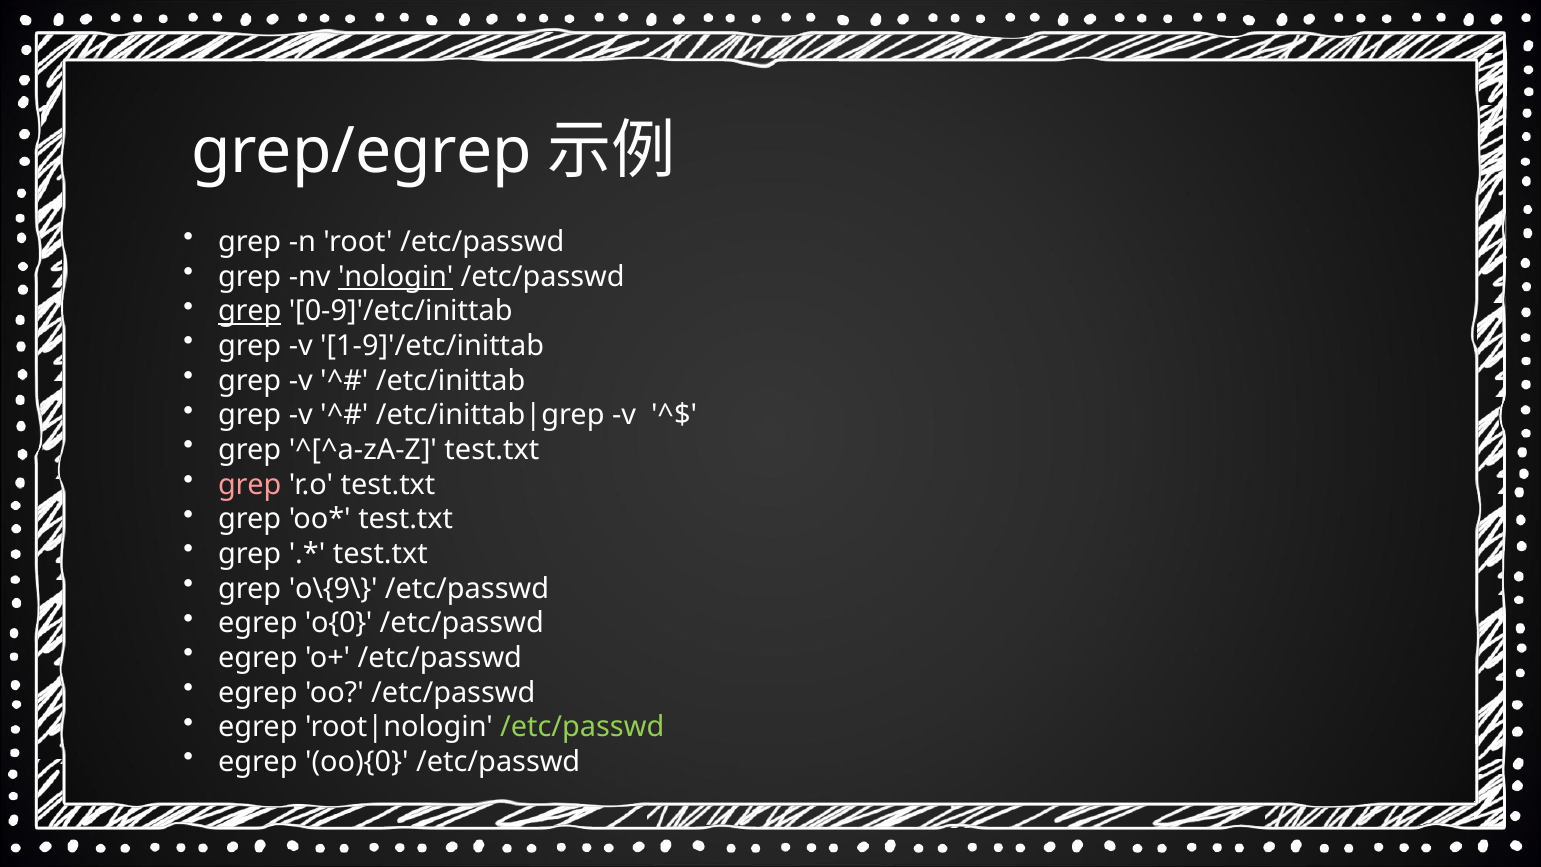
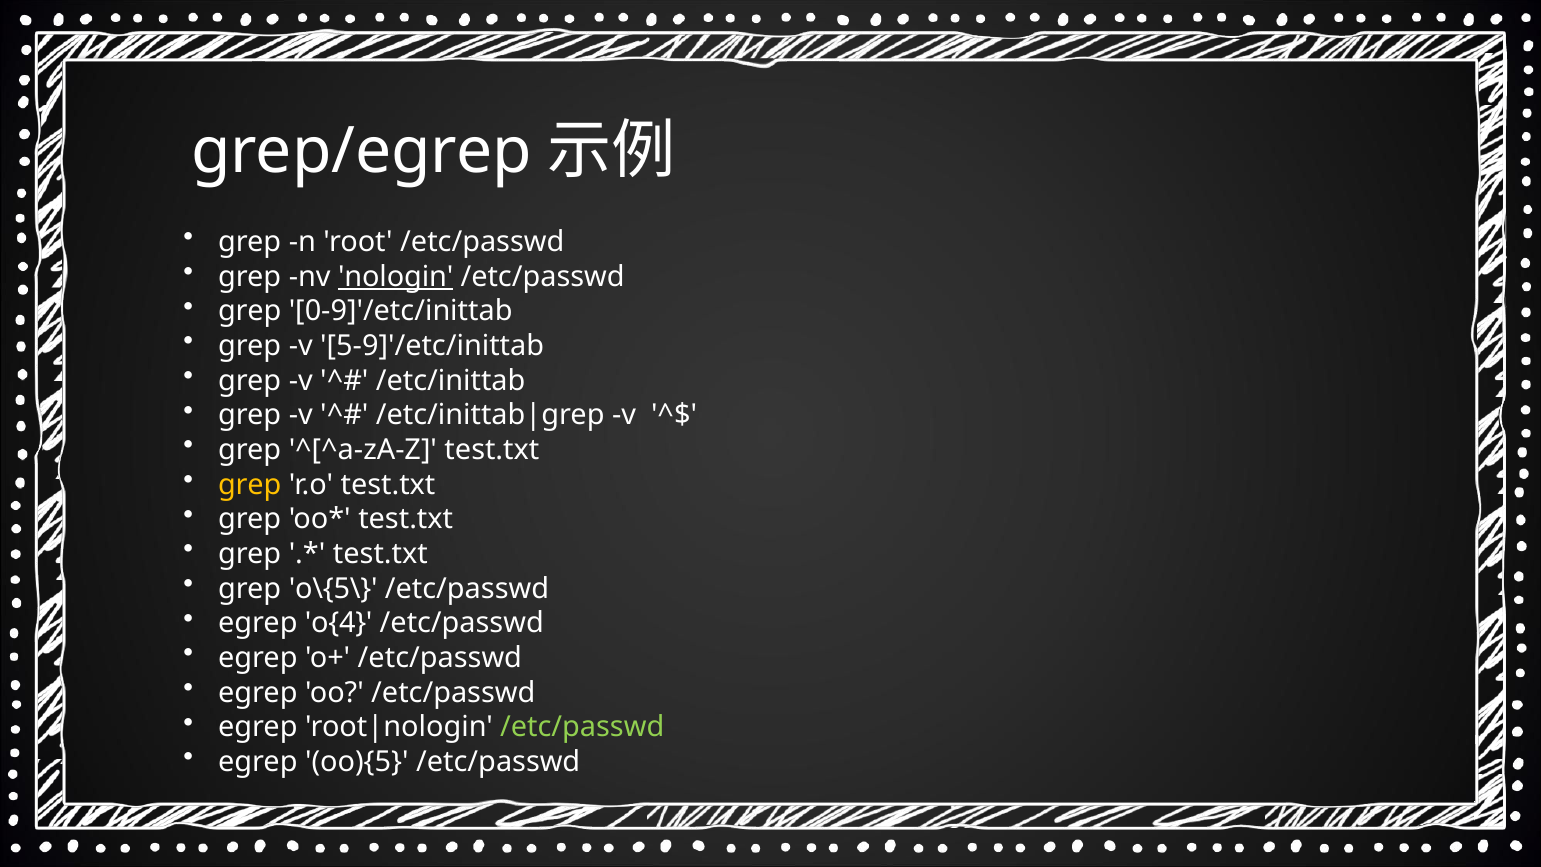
grep underline: present -> none (250, 311)
1-9]'/etc/inittab: 1-9]'/etc/inittab -> 5-9]'/etc/inittab (432, 346)
grep colour: pink -> yellow (250, 485)
o\{9\: o\{9\ -> o\{5\ (333, 589)
o{0: o{0 -> o{4 (339, 623)
oo){0: oo){0 -> oo){5 (357, 762)
